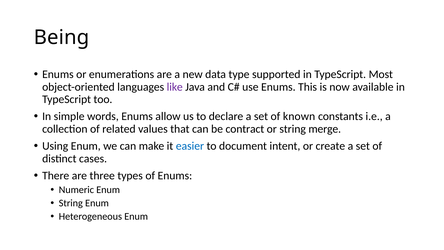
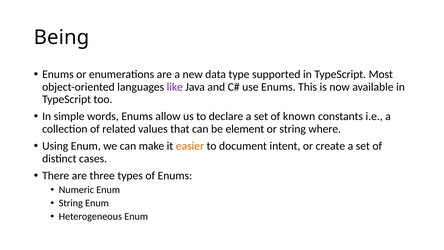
contract: contract -> element (245, 129)
merge: merge -> where (325, 129)
easier colour: blue -> orange (190, 146)
